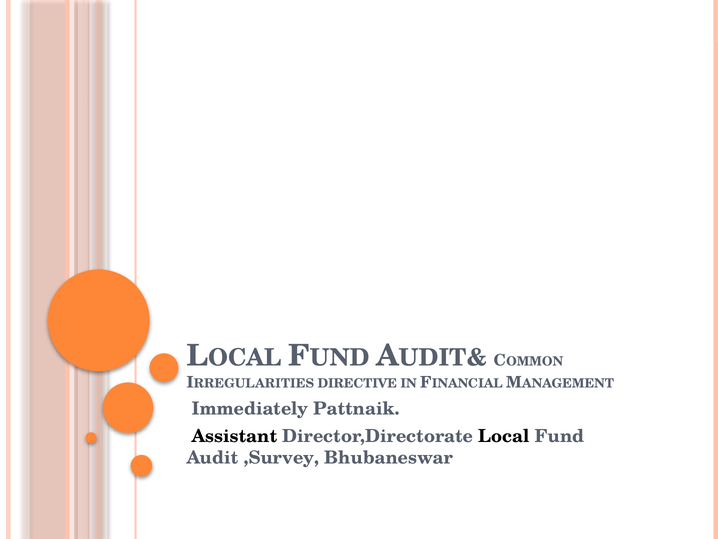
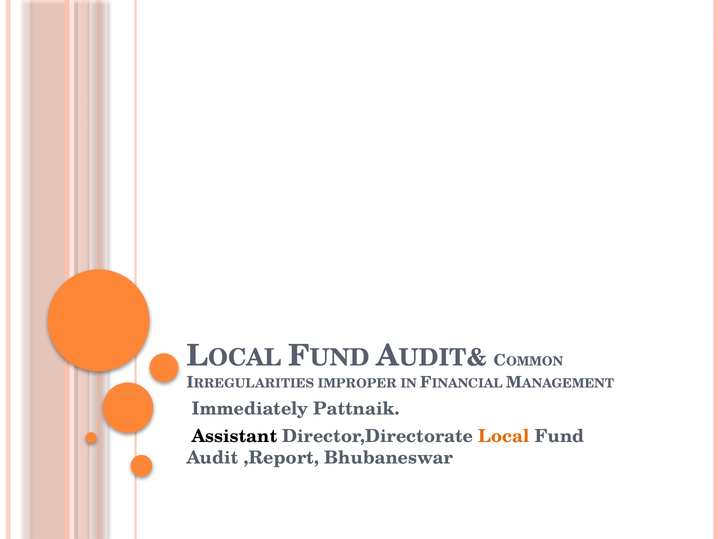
DIRECTIVE: DIRECTIVE -> IMPROPER (357, 383)
Local colour: black -> orange (504, 436)
,Survey: ,Survey -> ,Report (281, 457)
